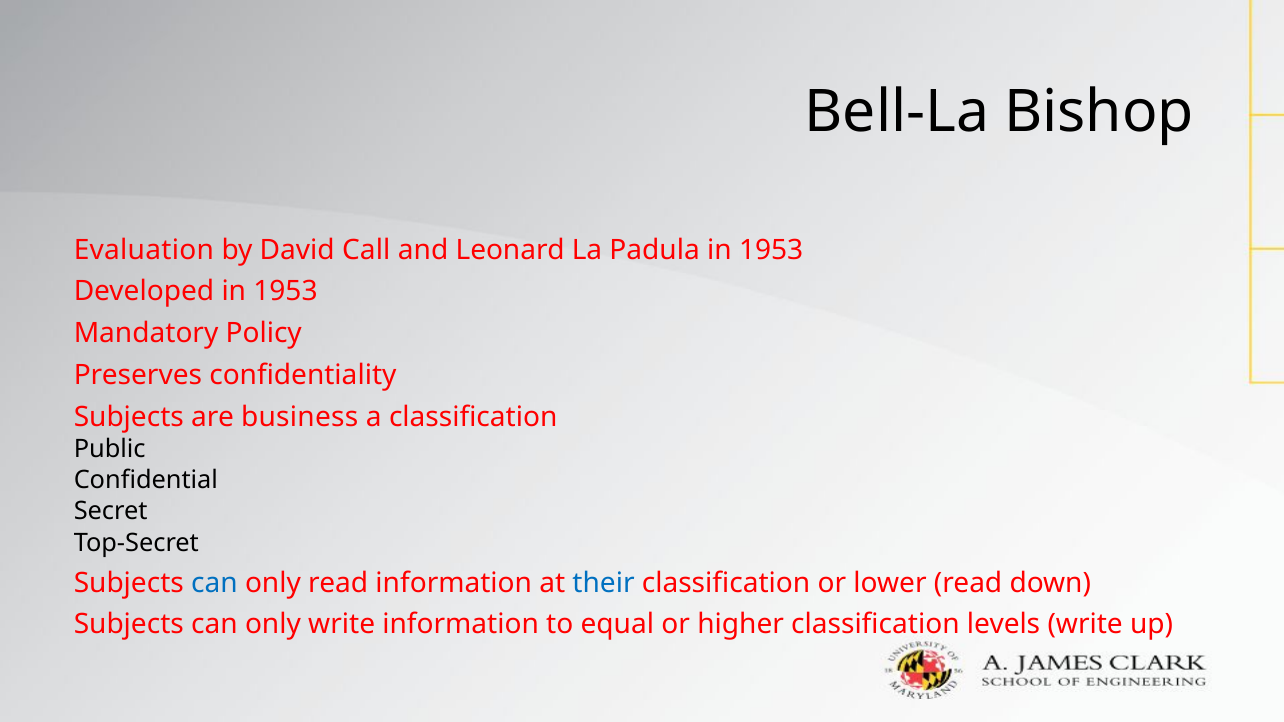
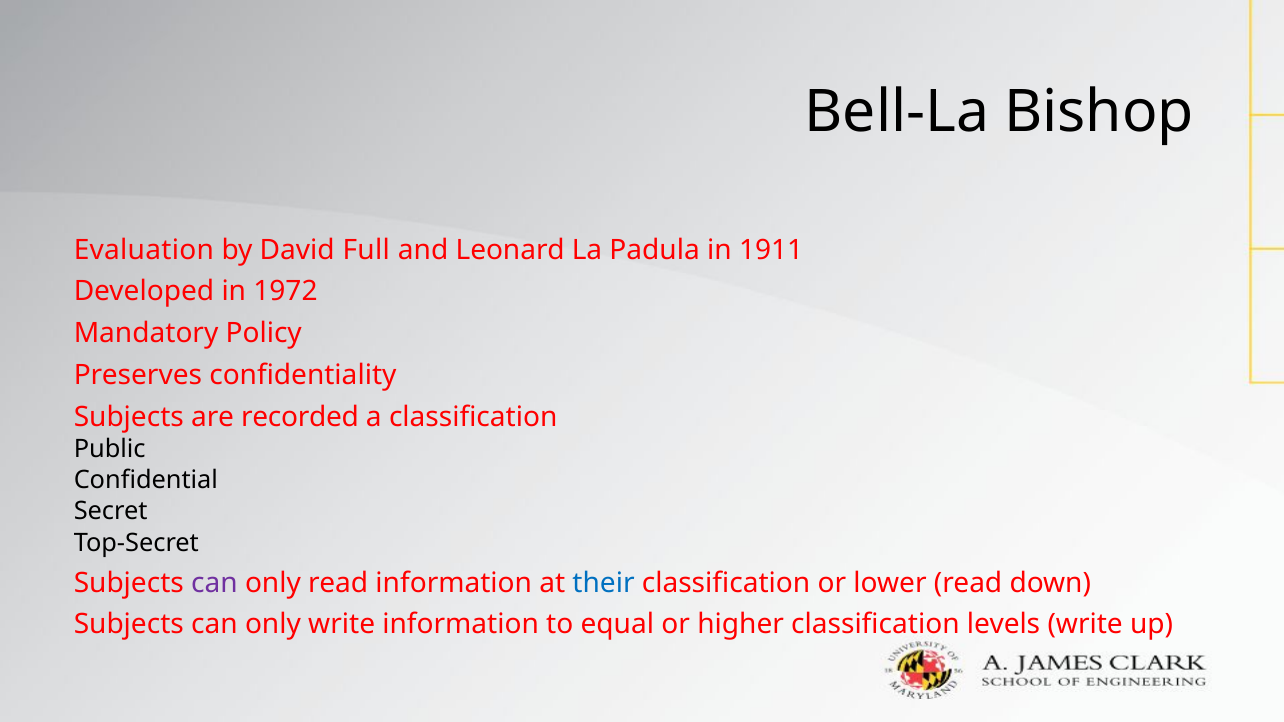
Call: Call -> Full (366, 250)
Padula in 1953: 1953 -> 1911 (771, 250)
Developed in 1953: 1953 -> 1972 (285, 292)
business: business -> recorded (300, 417)
can colour: blue -> purple (215, 583)
